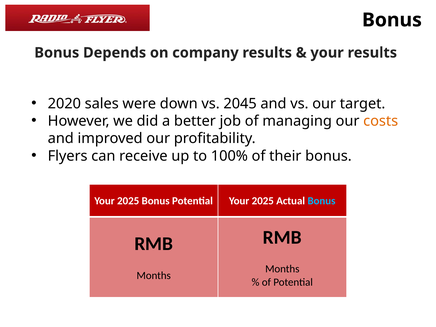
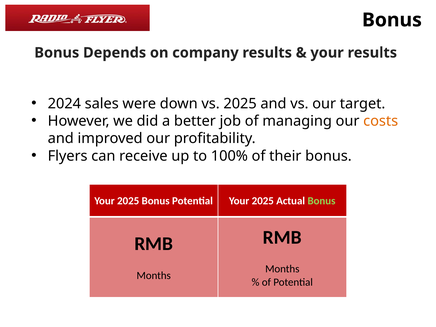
2020: 2020 -> 2024 (64, 104)
vs 2045: 2045 -> 2025 (240, 104)
Bonus colour: light blue -> light green (322, 201)
